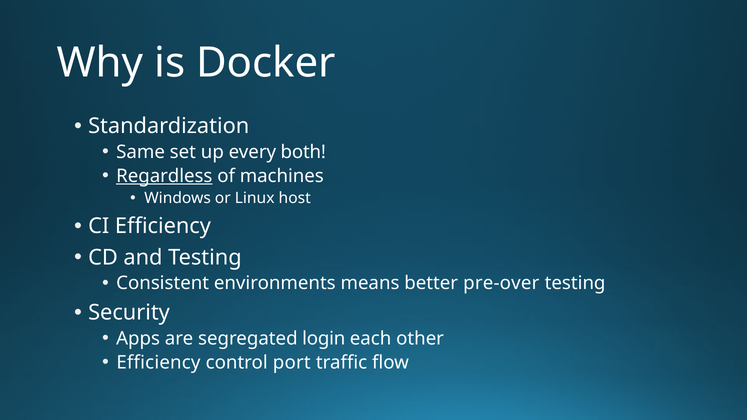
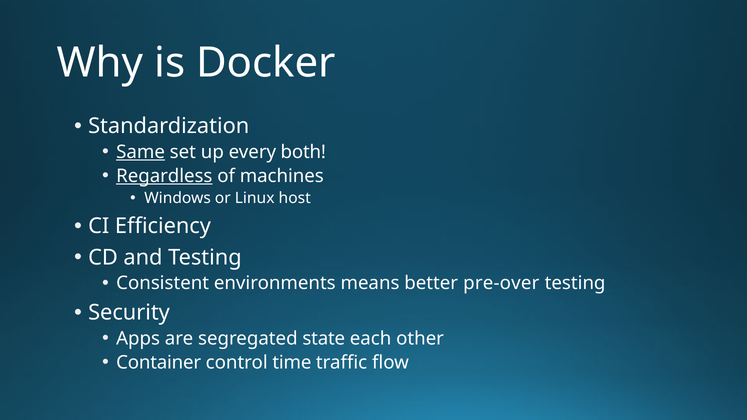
Same underline: none -> present (141, 152)
login: login -> state (324, 339)
Efficiency: Efficiency -> Container (159, 363)
port: port -> time (292, 363)
